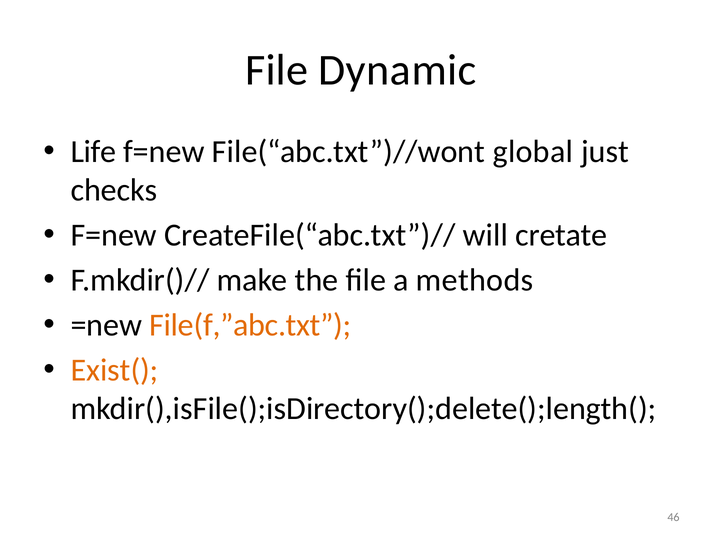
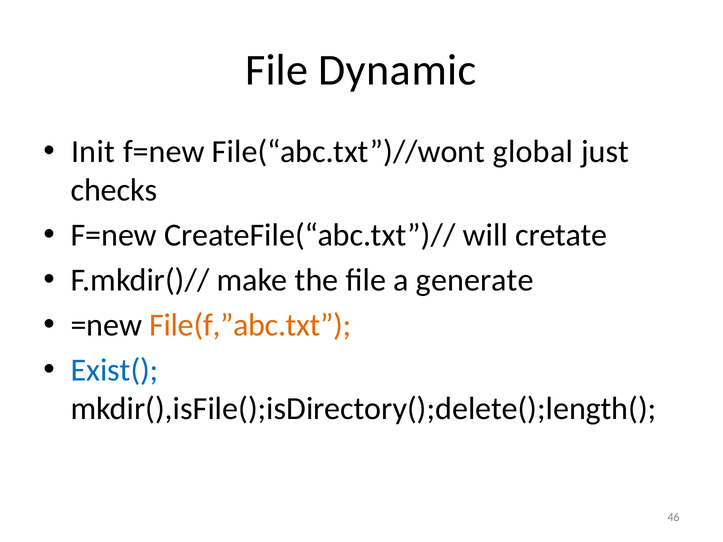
Life: Life -> Init (93, 152)
methods: methods -> generate (475, 280)
Exist( colour: orange -> blue (115, 370)
